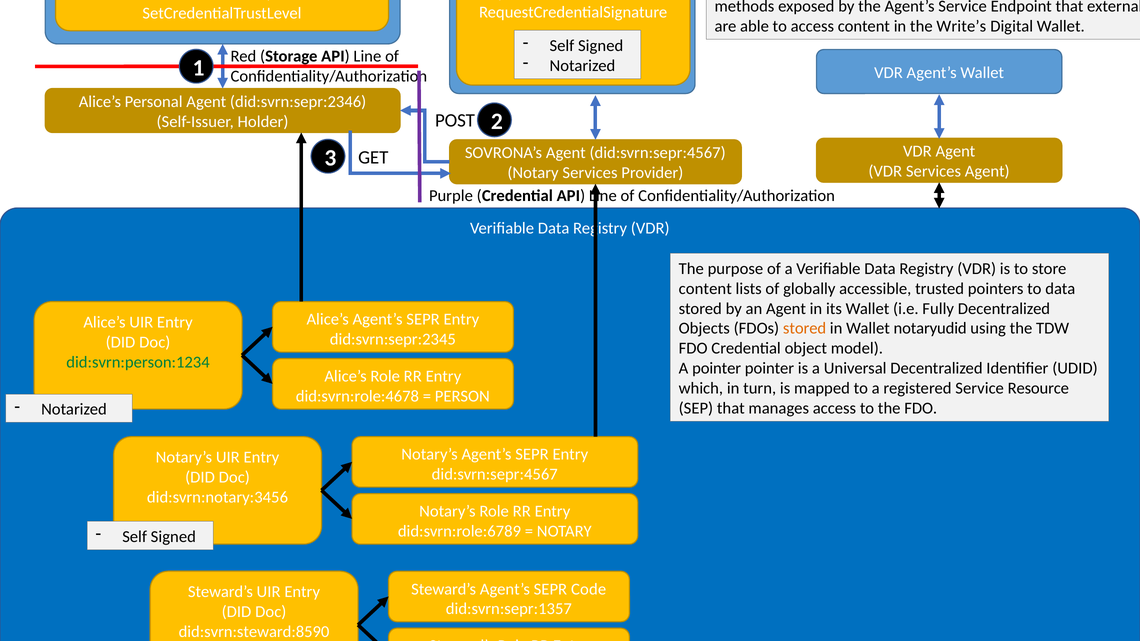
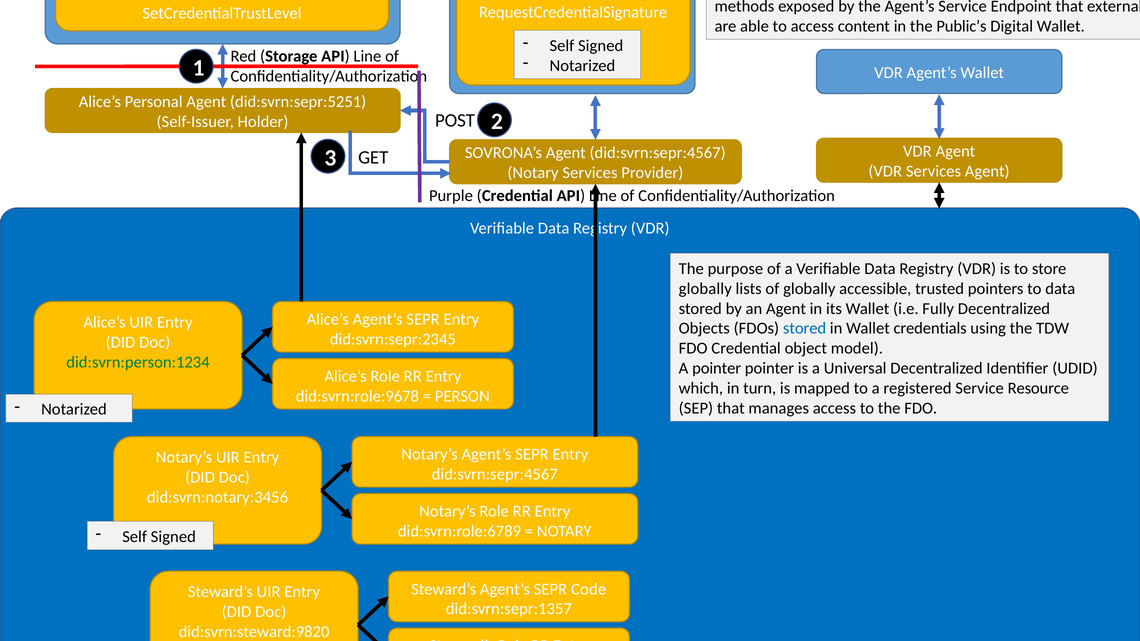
Write’s: Write’s -> Public’s (962, 26)
did:svrn:sepr:2346: did:svrn:sepr:2346 -> did:svrn:sepr:5251 (298, 102)
content: content -> globally (705, 289)
stored colour: orange -> blue (805, 329)
Wallet notaryudid: notaryudid -> credentials (930, 329)
did:svrn:role:4678: did:svrn:role:4678 -> did:svrn:role:9678 (357, 396)
did:svrn:steward:8590: did:svrn:steward:8590 -> did:svrn:steward:9820 (254, 632)
